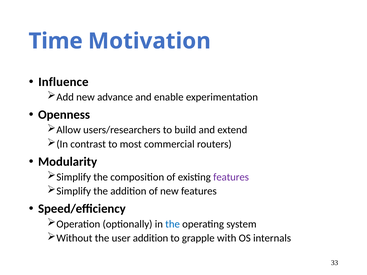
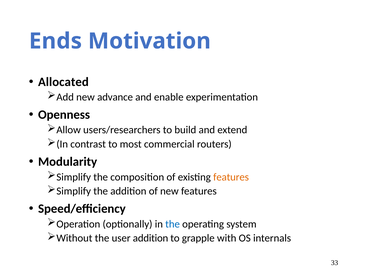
Time: Time -> Ends (55, 41)
Influence: Influence -> Allocated (63, 82)
features colour: purple -> orange (231, 177)
